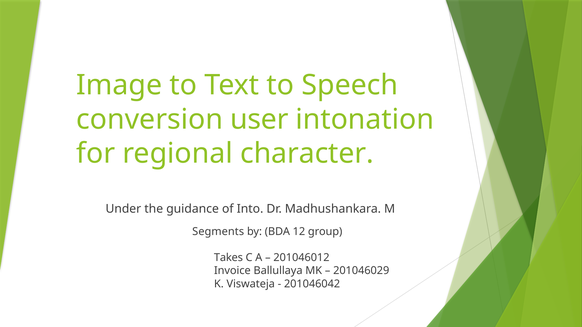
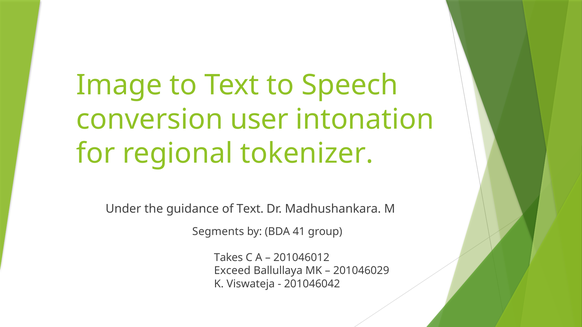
character: character -> tokenizer (307, 154)
of Into: Into -> Text (250, 209)
12: 12 -> 41 (299, 232)
Invoice: Invoice -> Exceed (232, 271)
